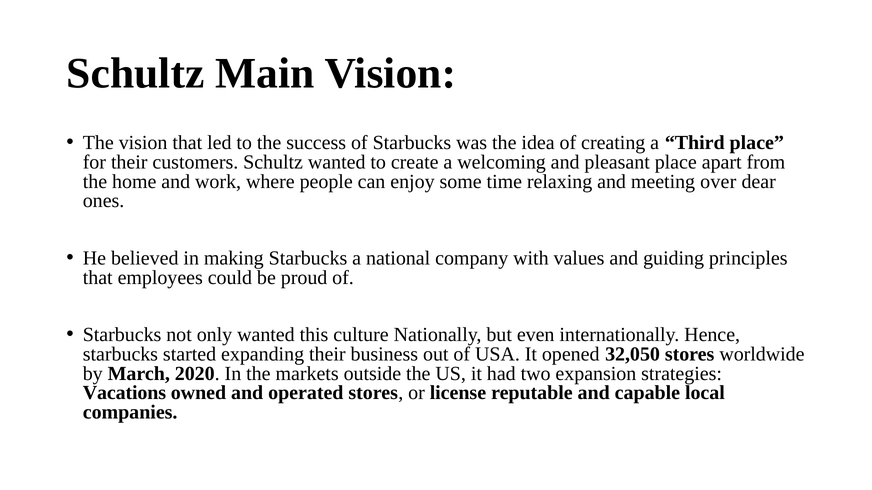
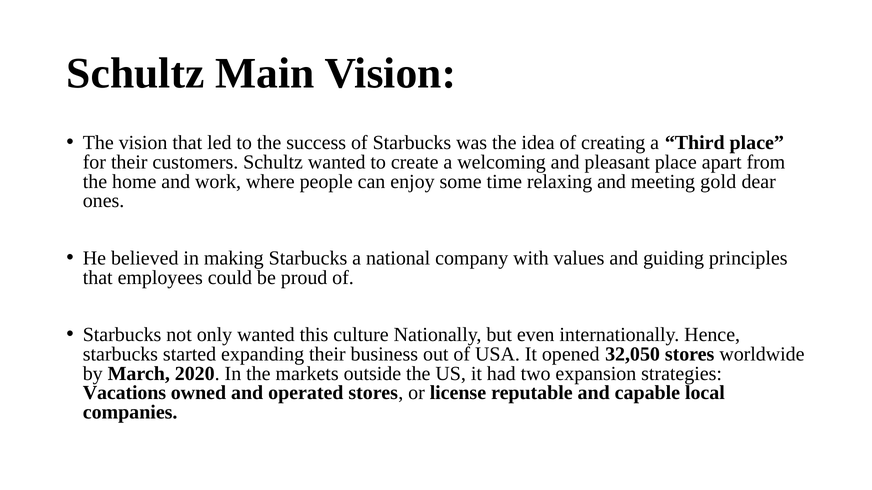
over: over -> gold (718, 182)
